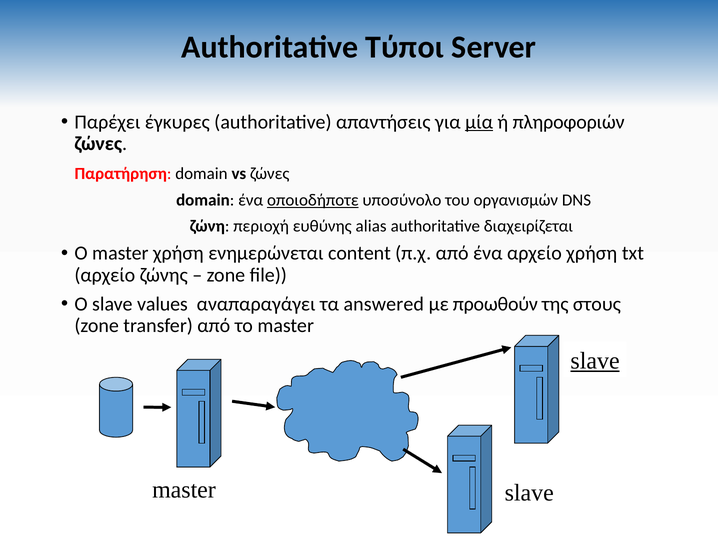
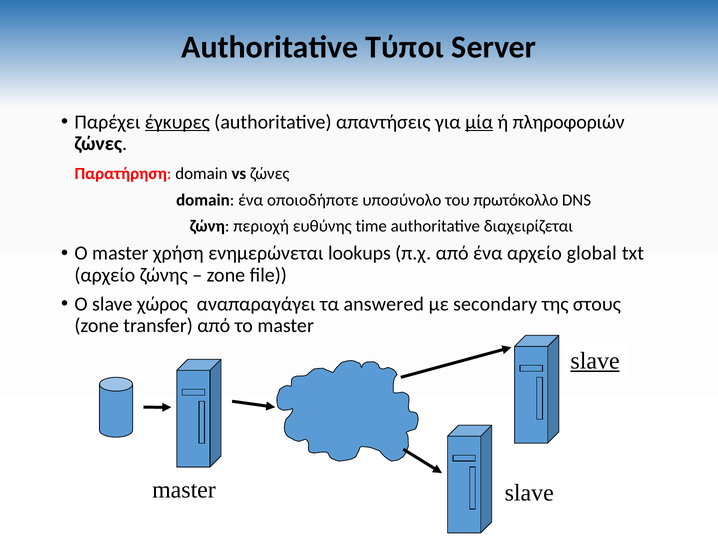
έγκυρες underline: none -> present (177, 122)
οποιοδήποτε underline: present -> none (313, 200)
οργανισμών: οργανισμών -> πρωτόκολλο (516, 200)
alias: alias -> time (371, 226)
content: content -> lookups (359, 253)
αρχείο χρήση: χρήση -> global (592, 253)
values: values -> χώρος (162, 304)
προωθούν: προωθούν -> secondary (495, 304)
